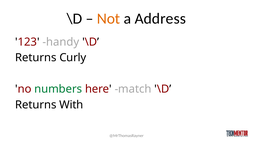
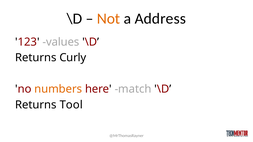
handy: handy -> values (61, 42)
numbers colour: green -> orange (58, 89)
With: With -> Tool (71, 105)
